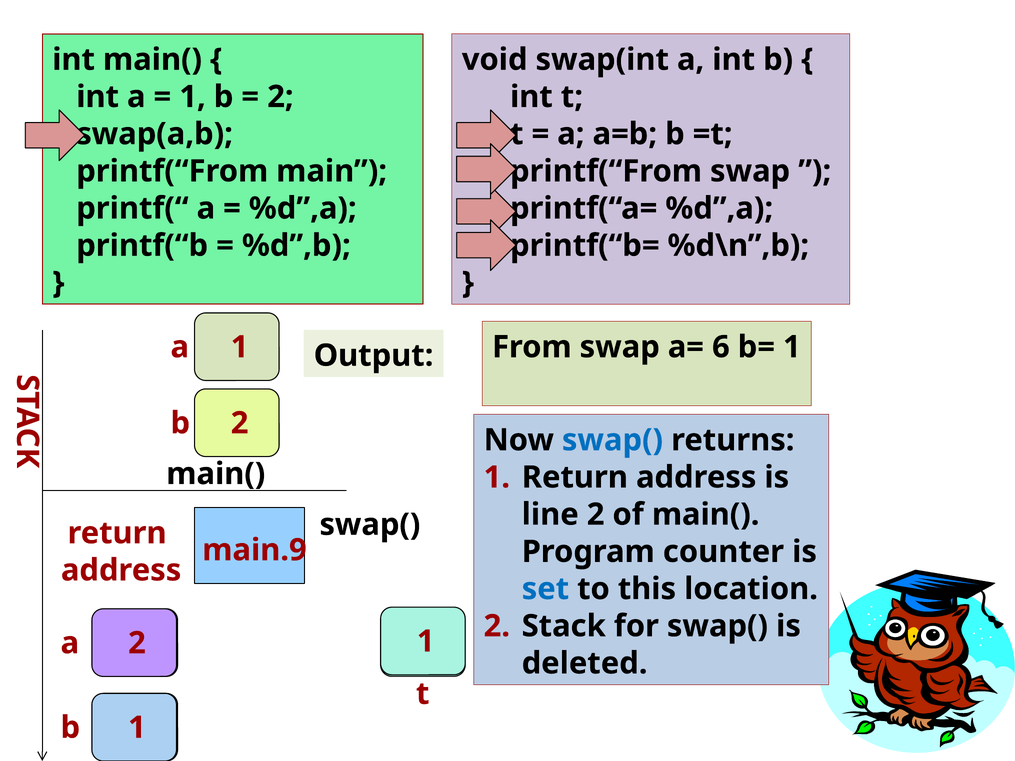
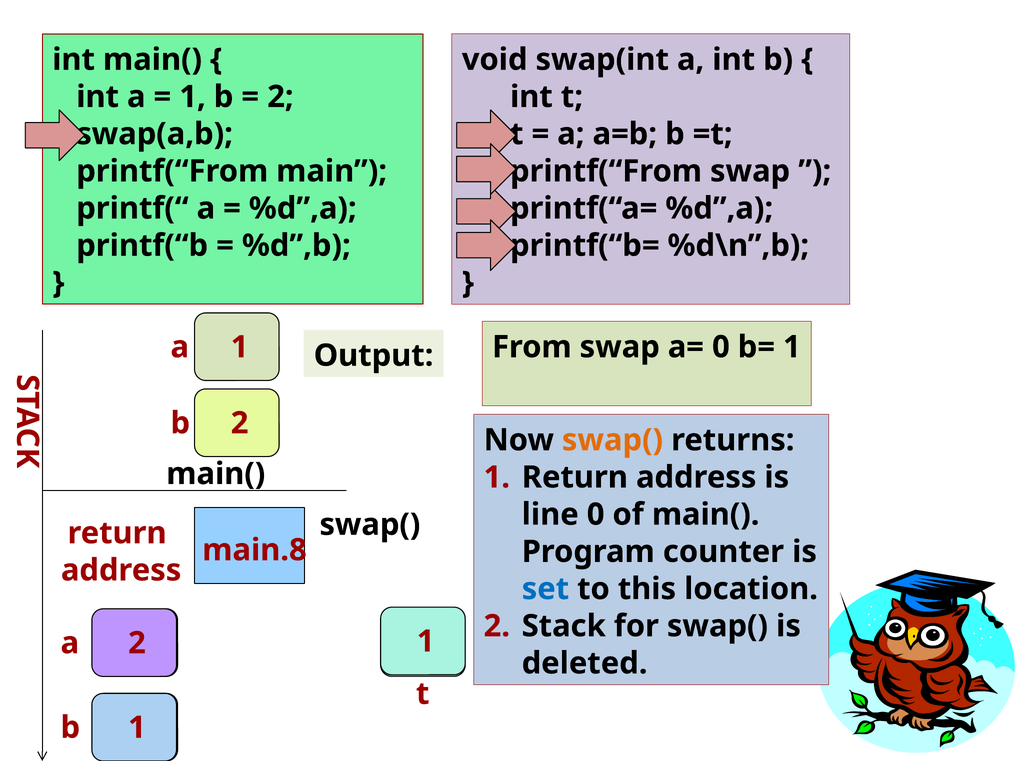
a= 6: 6 -> 0 (721, 347)
swap( colour: blue -> orange (612, 440)
line 2: 2 -> 0 (596, 515)
main.9: main.9 -> main.8 (254, 550)
